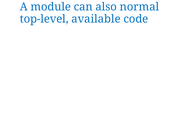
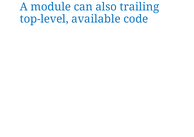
normal: normal -> trailing (139, 7)
